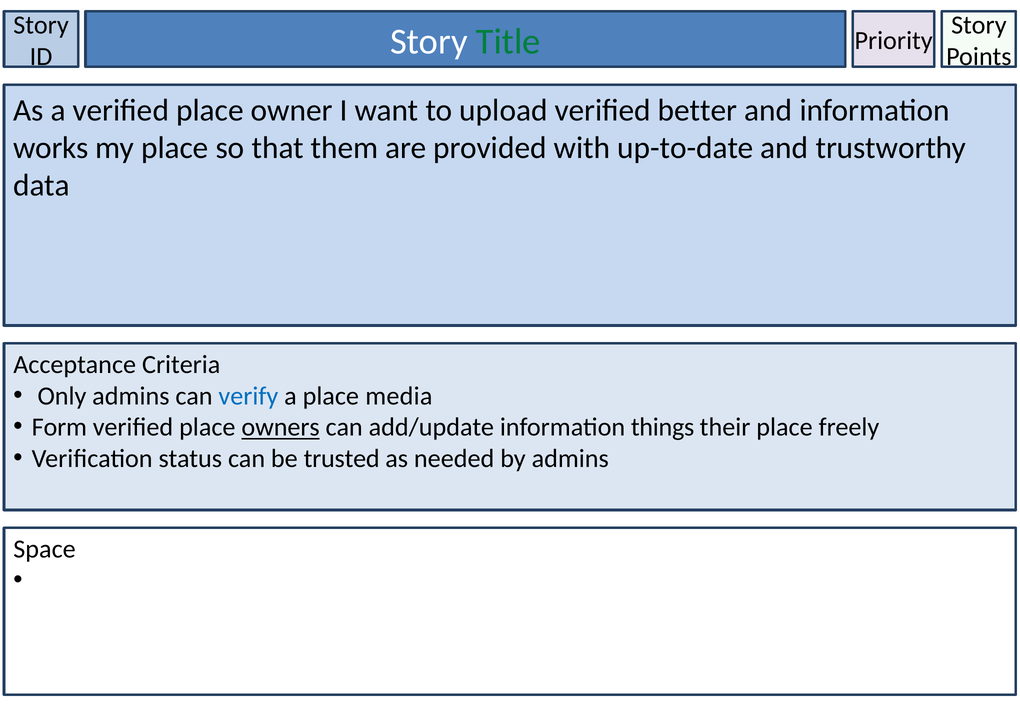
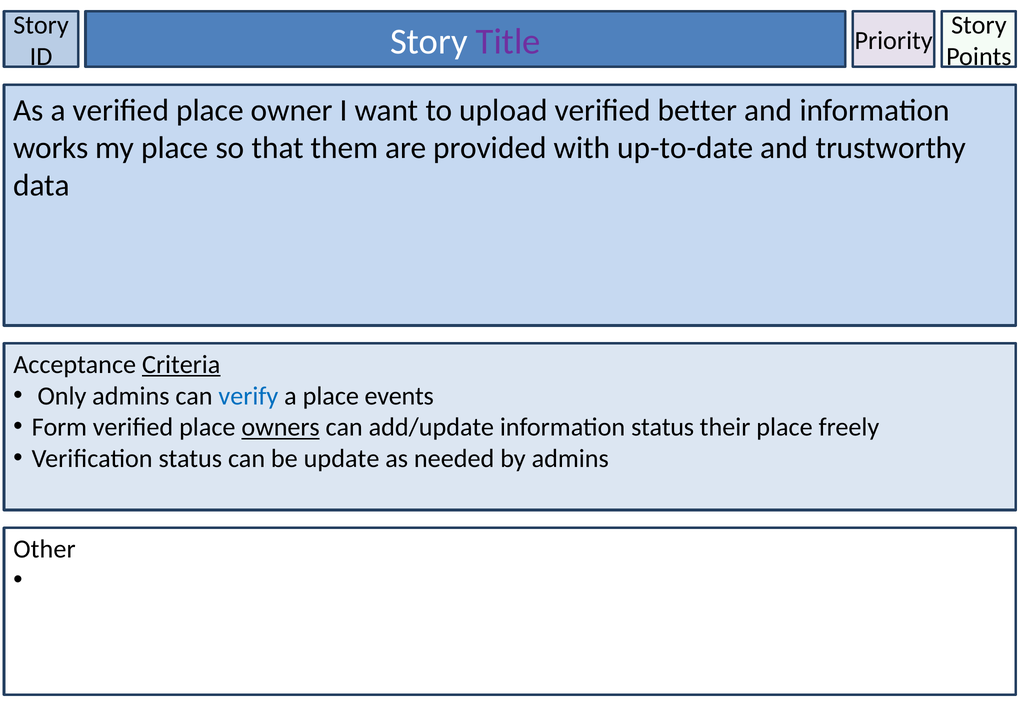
Title colour: green -> purple (508, 42)
Criteria underline: none -> present (181, 365)
media: media -> events (399, 396)
information things: things -> status (663, 427)
trusted: trusted -> update (342, 459)
Space: Space -> Other (44, 549)
